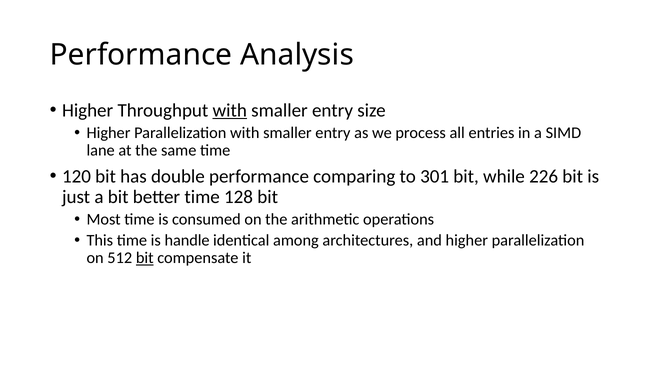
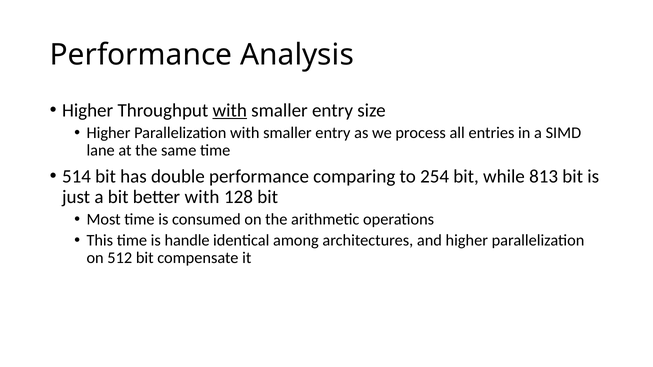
120: 120 -> 514 (76, 176)
301: 301 -> 254 (435, 176)
226: 226 -> 813 (544, 176)
better time: time -> with (202, 197)
bit underline: present -> none (145, 258)
